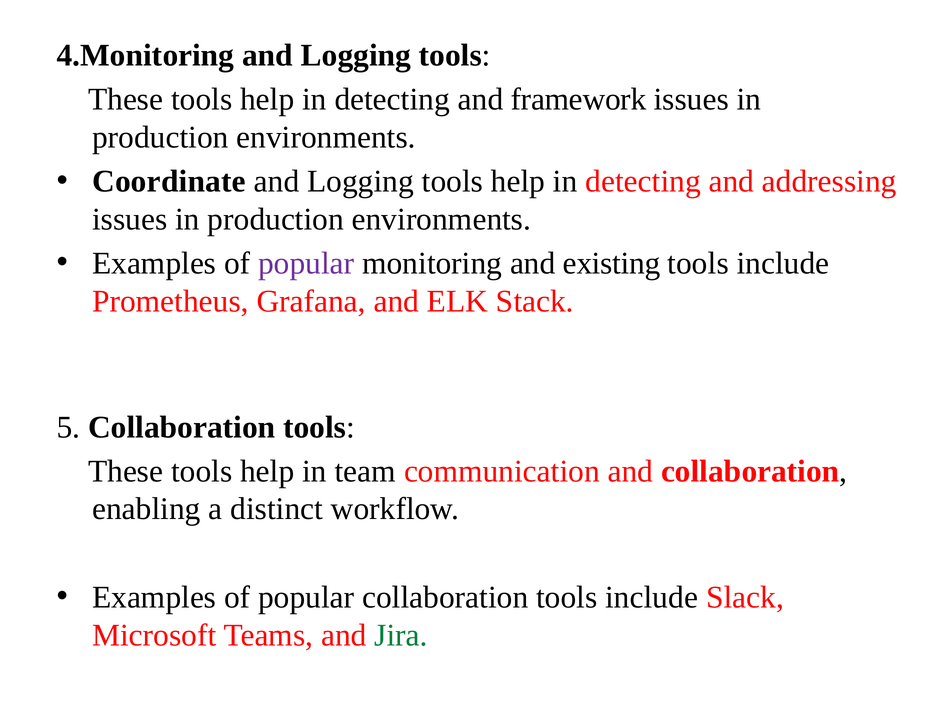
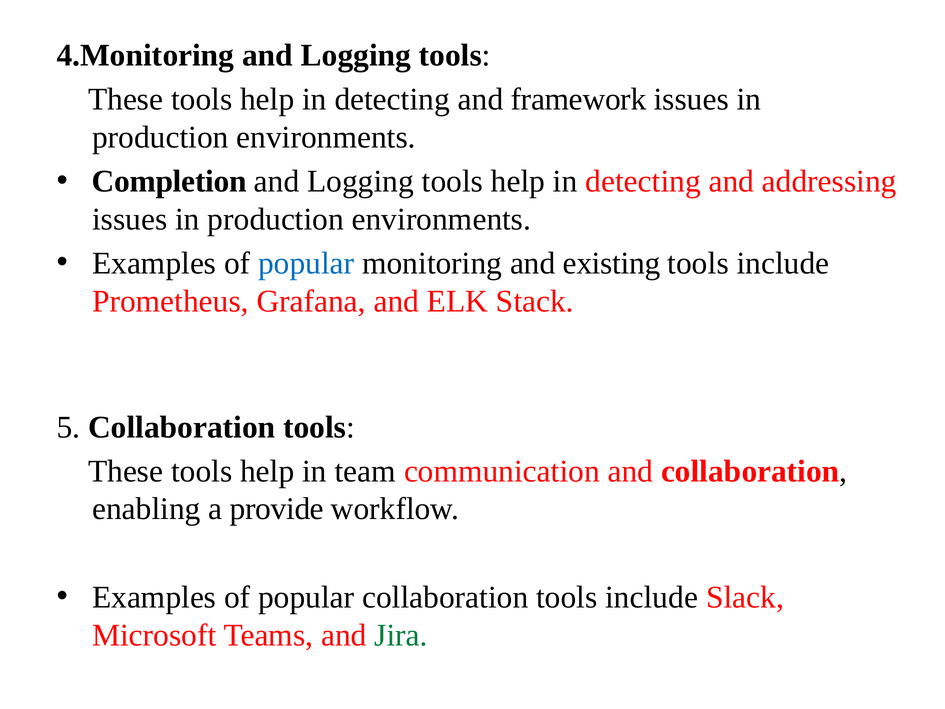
Coordinate: Coordinate -> Completion (169, 181)
popular colour: purple -> blue (306, 263)
distinct: distinct -> provide (277, 509)
